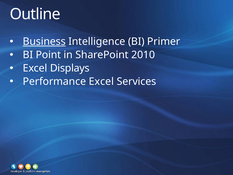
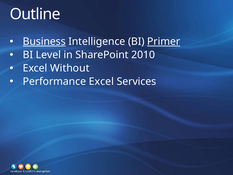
Primer underline: none -> present (164, 42)
Point: Point -> Level (48, 55)
Displays: Displays -> Without (70, 68)
